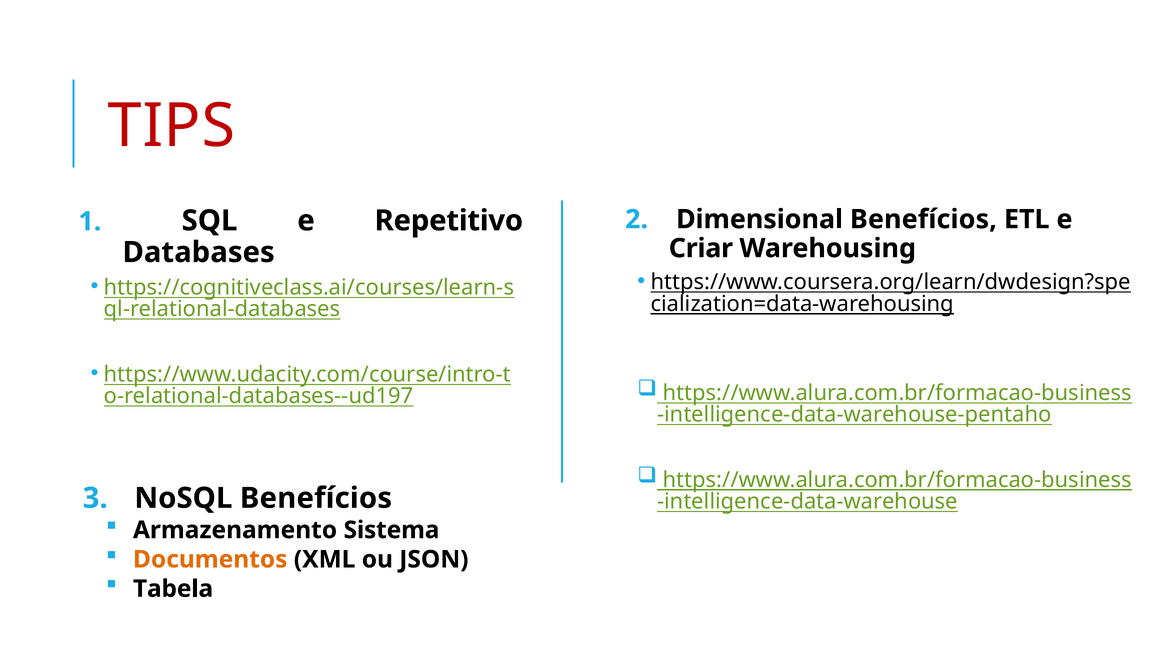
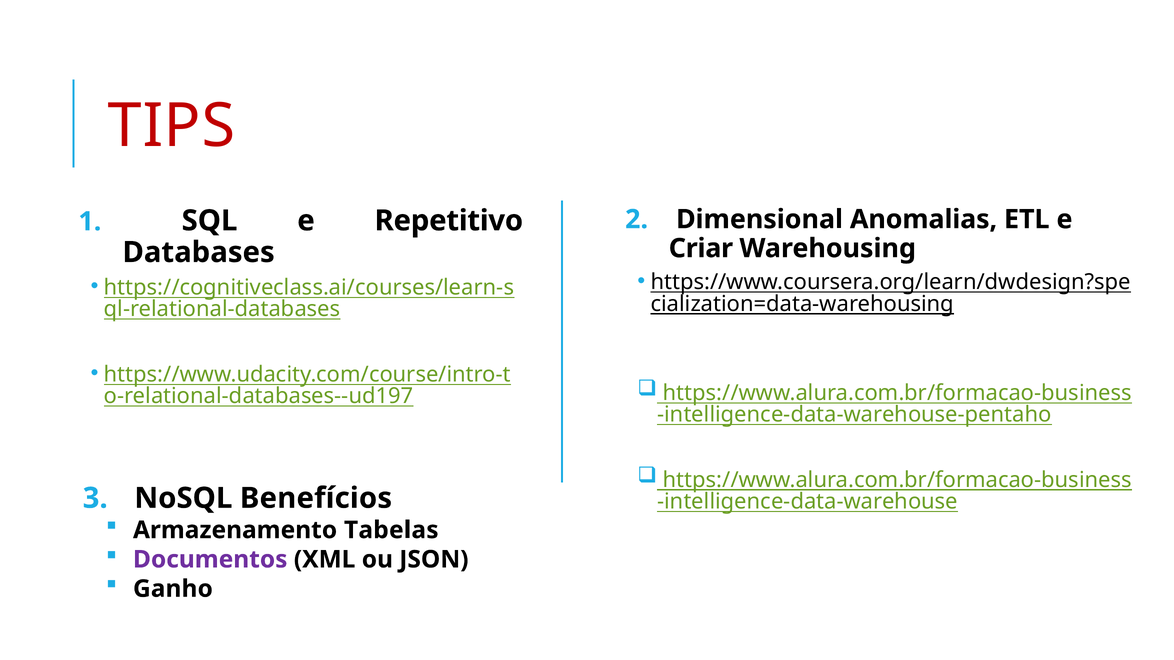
Dimensional Benefícios: Benefícios -> Anomalias (924, 219)
Sistema: Sistema -> Tabelas (391, 530)
Documentos colour: orange -> purple (210, 560)
Tabela: Tabela -> Ganho (173, 589)
